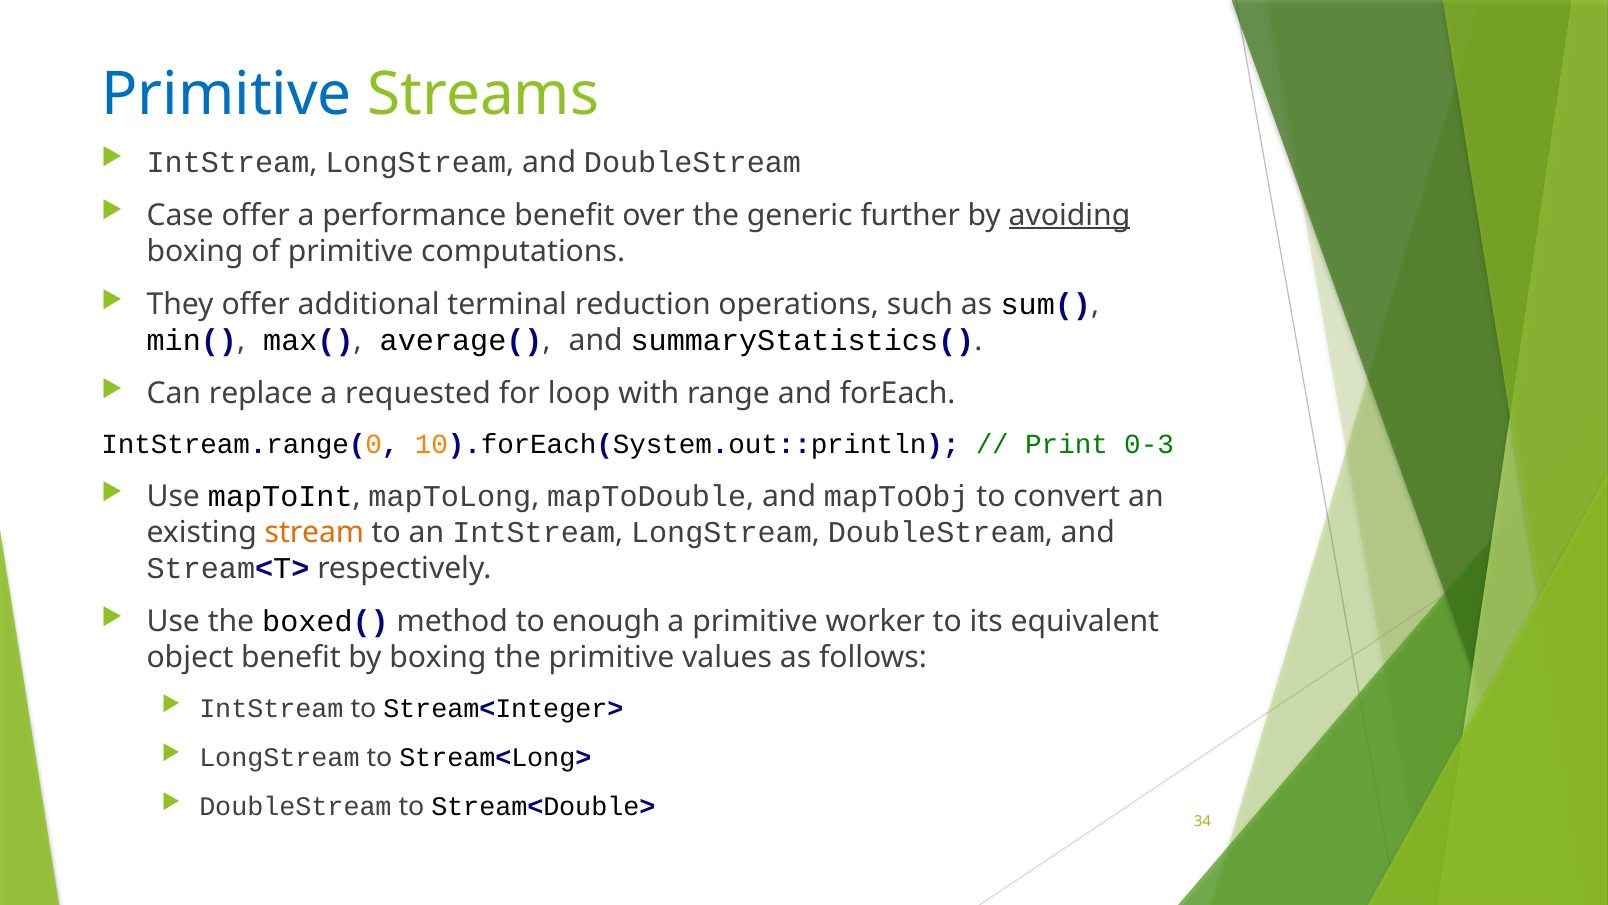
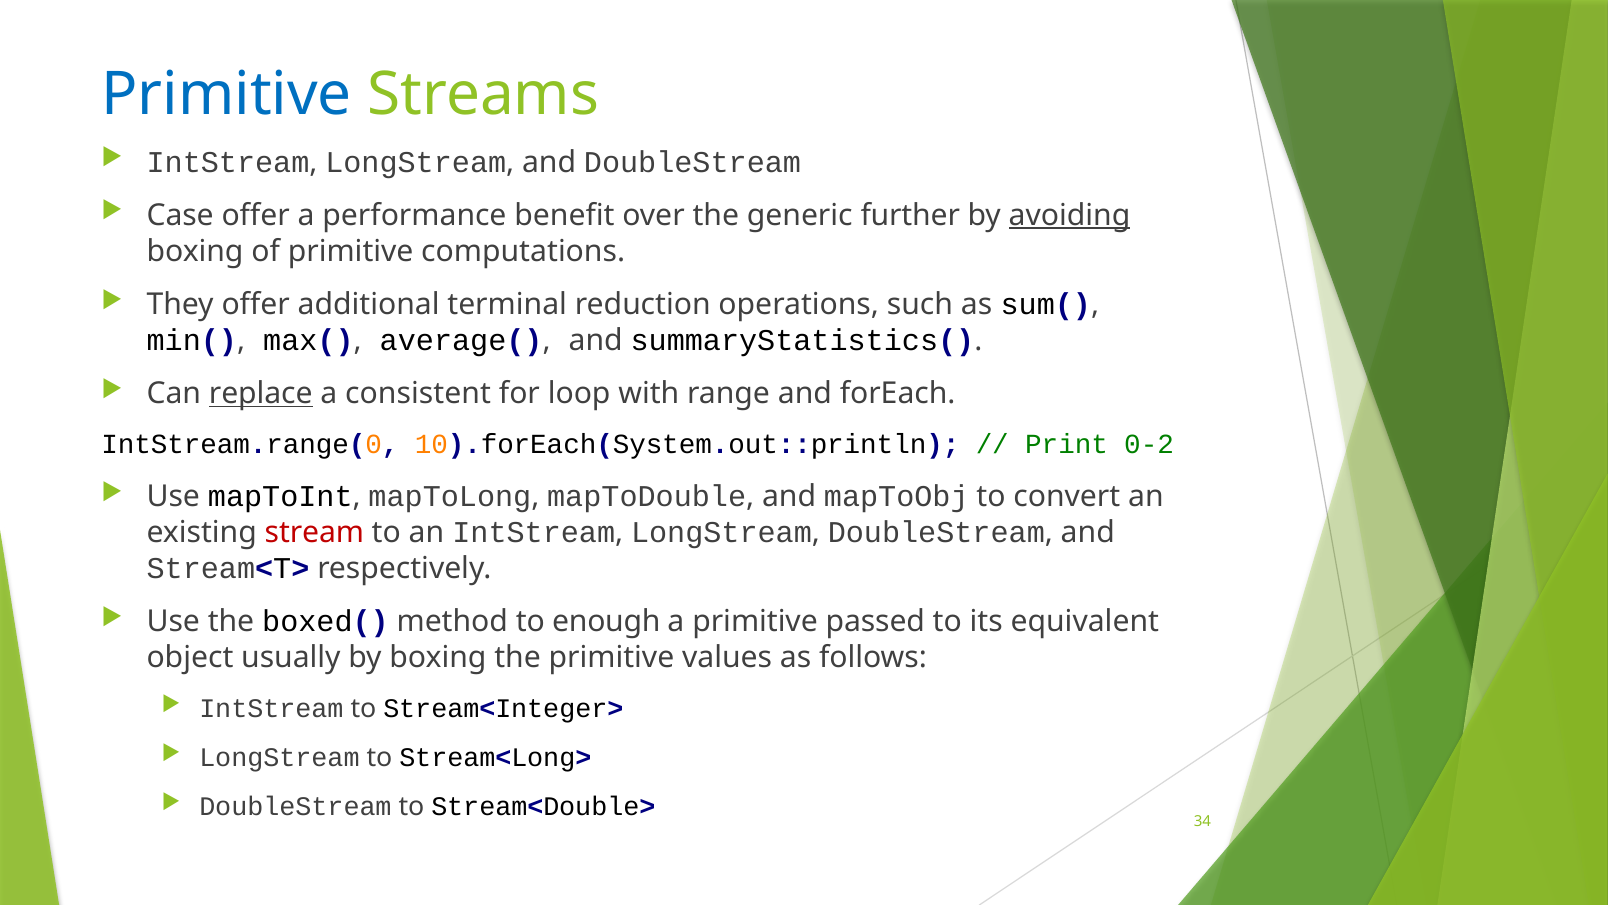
replace underline: none -> present (261, 393)
requested: requested -> consistent (418, 393)
0-3: 0-3 -> 0-2 (1149, 445)
stream colour: orange -> red (314, 532)
worker: worker -> passed (875, 621)
object benefit: benefit -> usually (291, 658)
